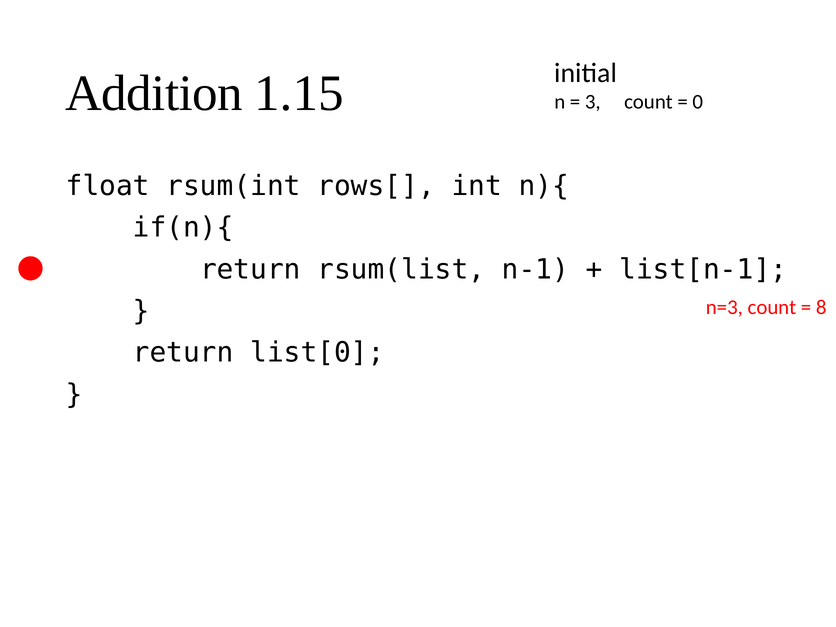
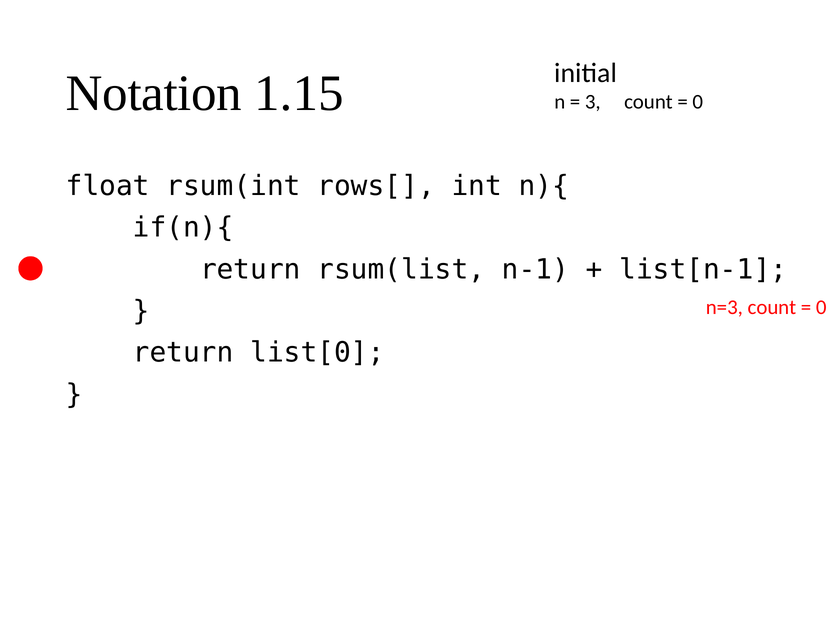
Addition: Addition -> Notation (154, 94)
8: 8 -> 0 (821, 308)
